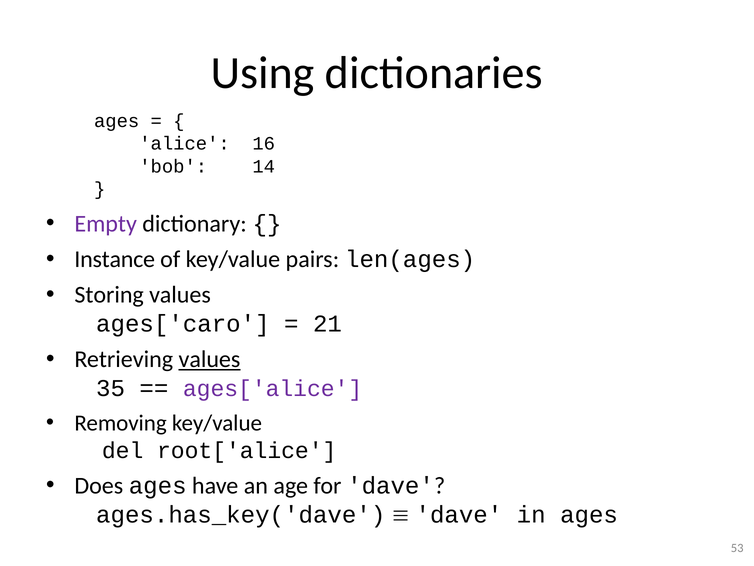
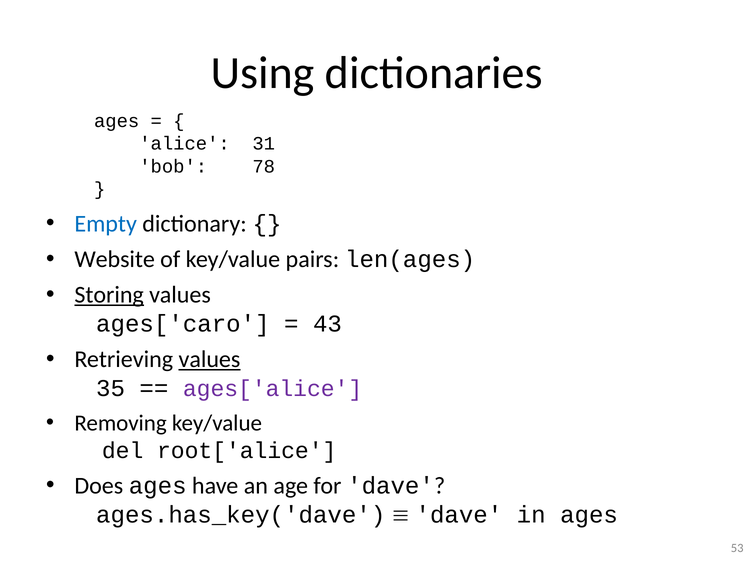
16: 16 -> 31 (264, 144)
14: 14 -> 78 (264, 166)
Empty colour: purple -> blue (106, 224)
Instance: Instance -> Website (115, 259)
Storing underline: none -> present (109, 295)
21: 21 -> 43 (327, 324)
